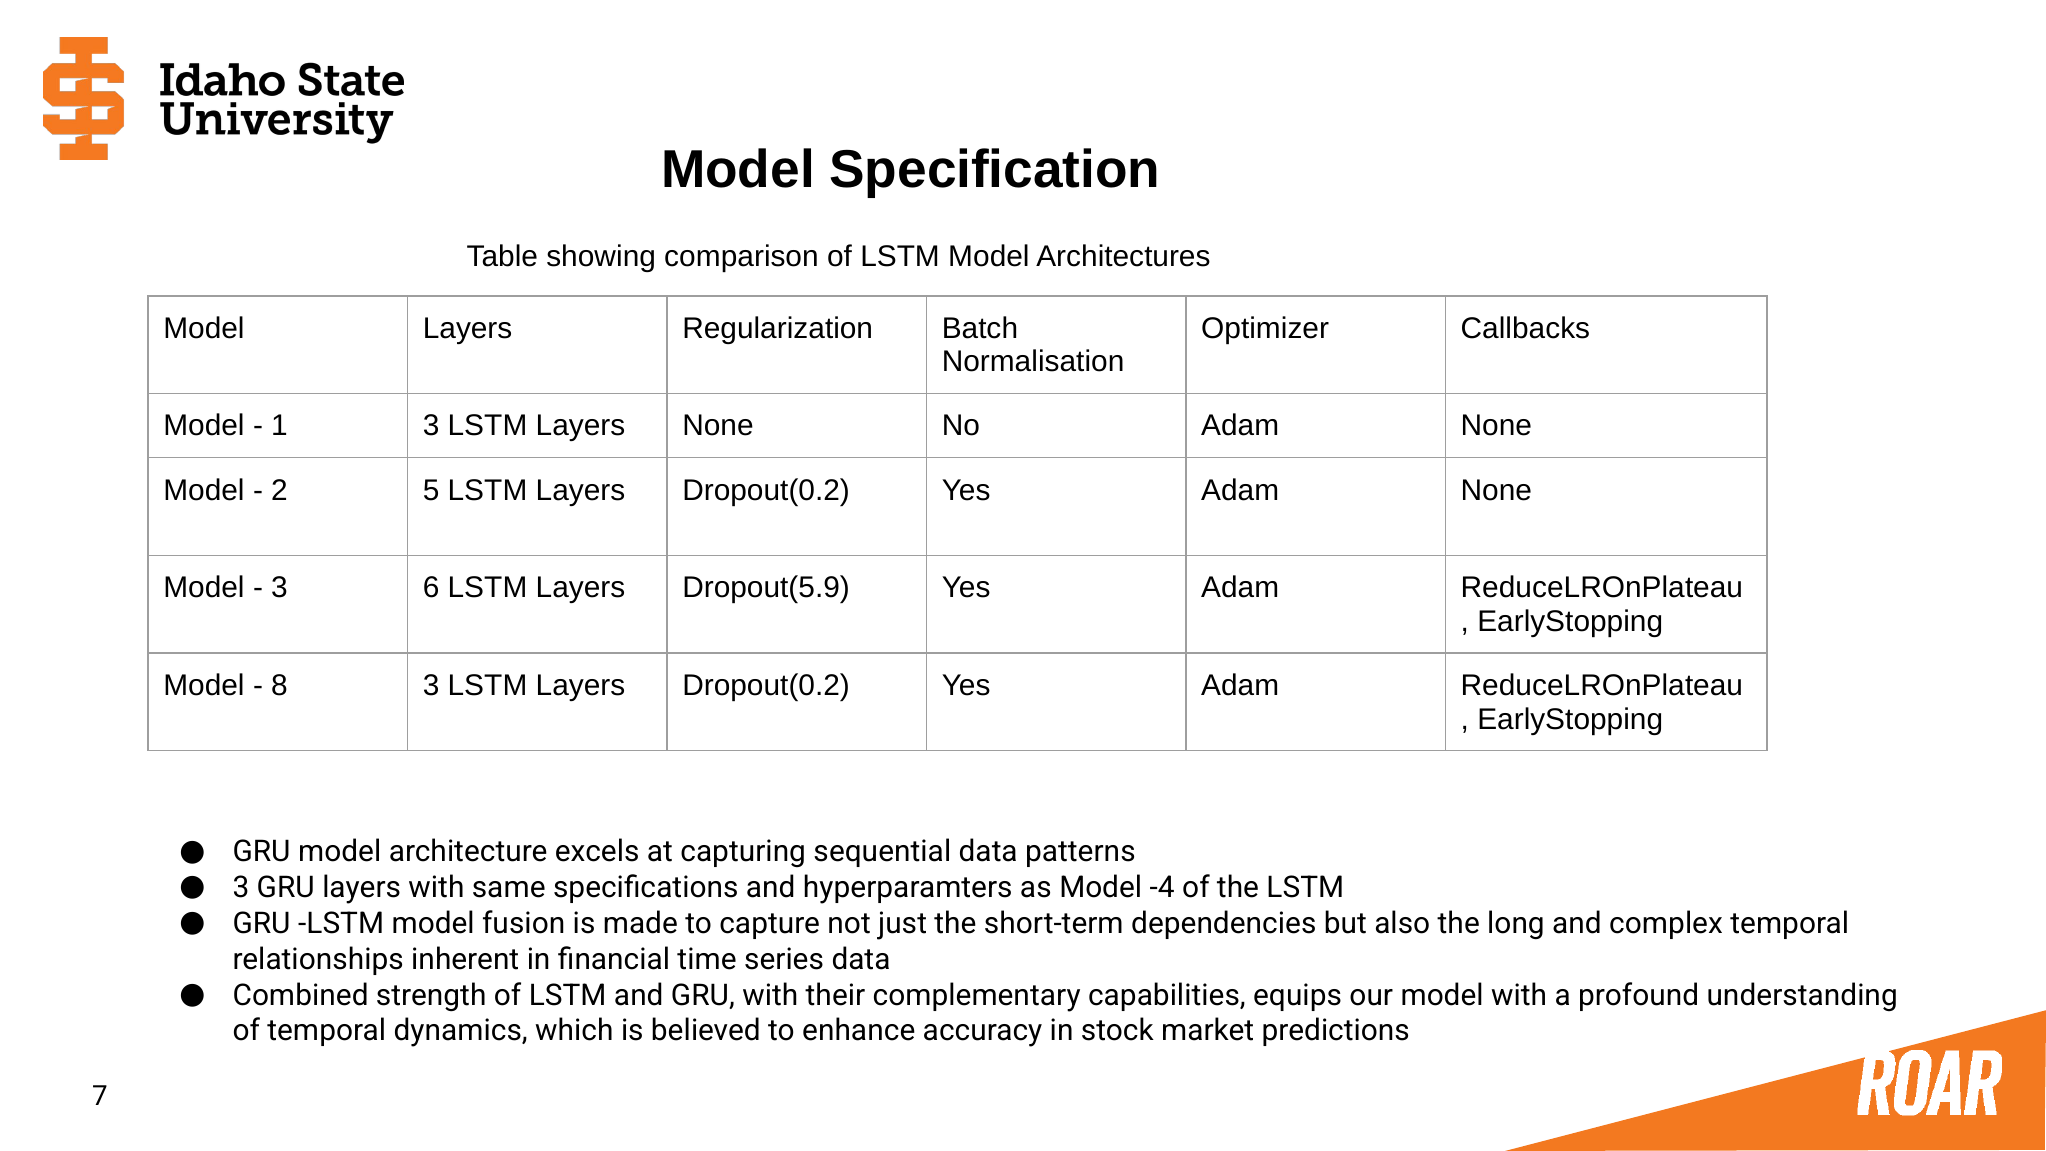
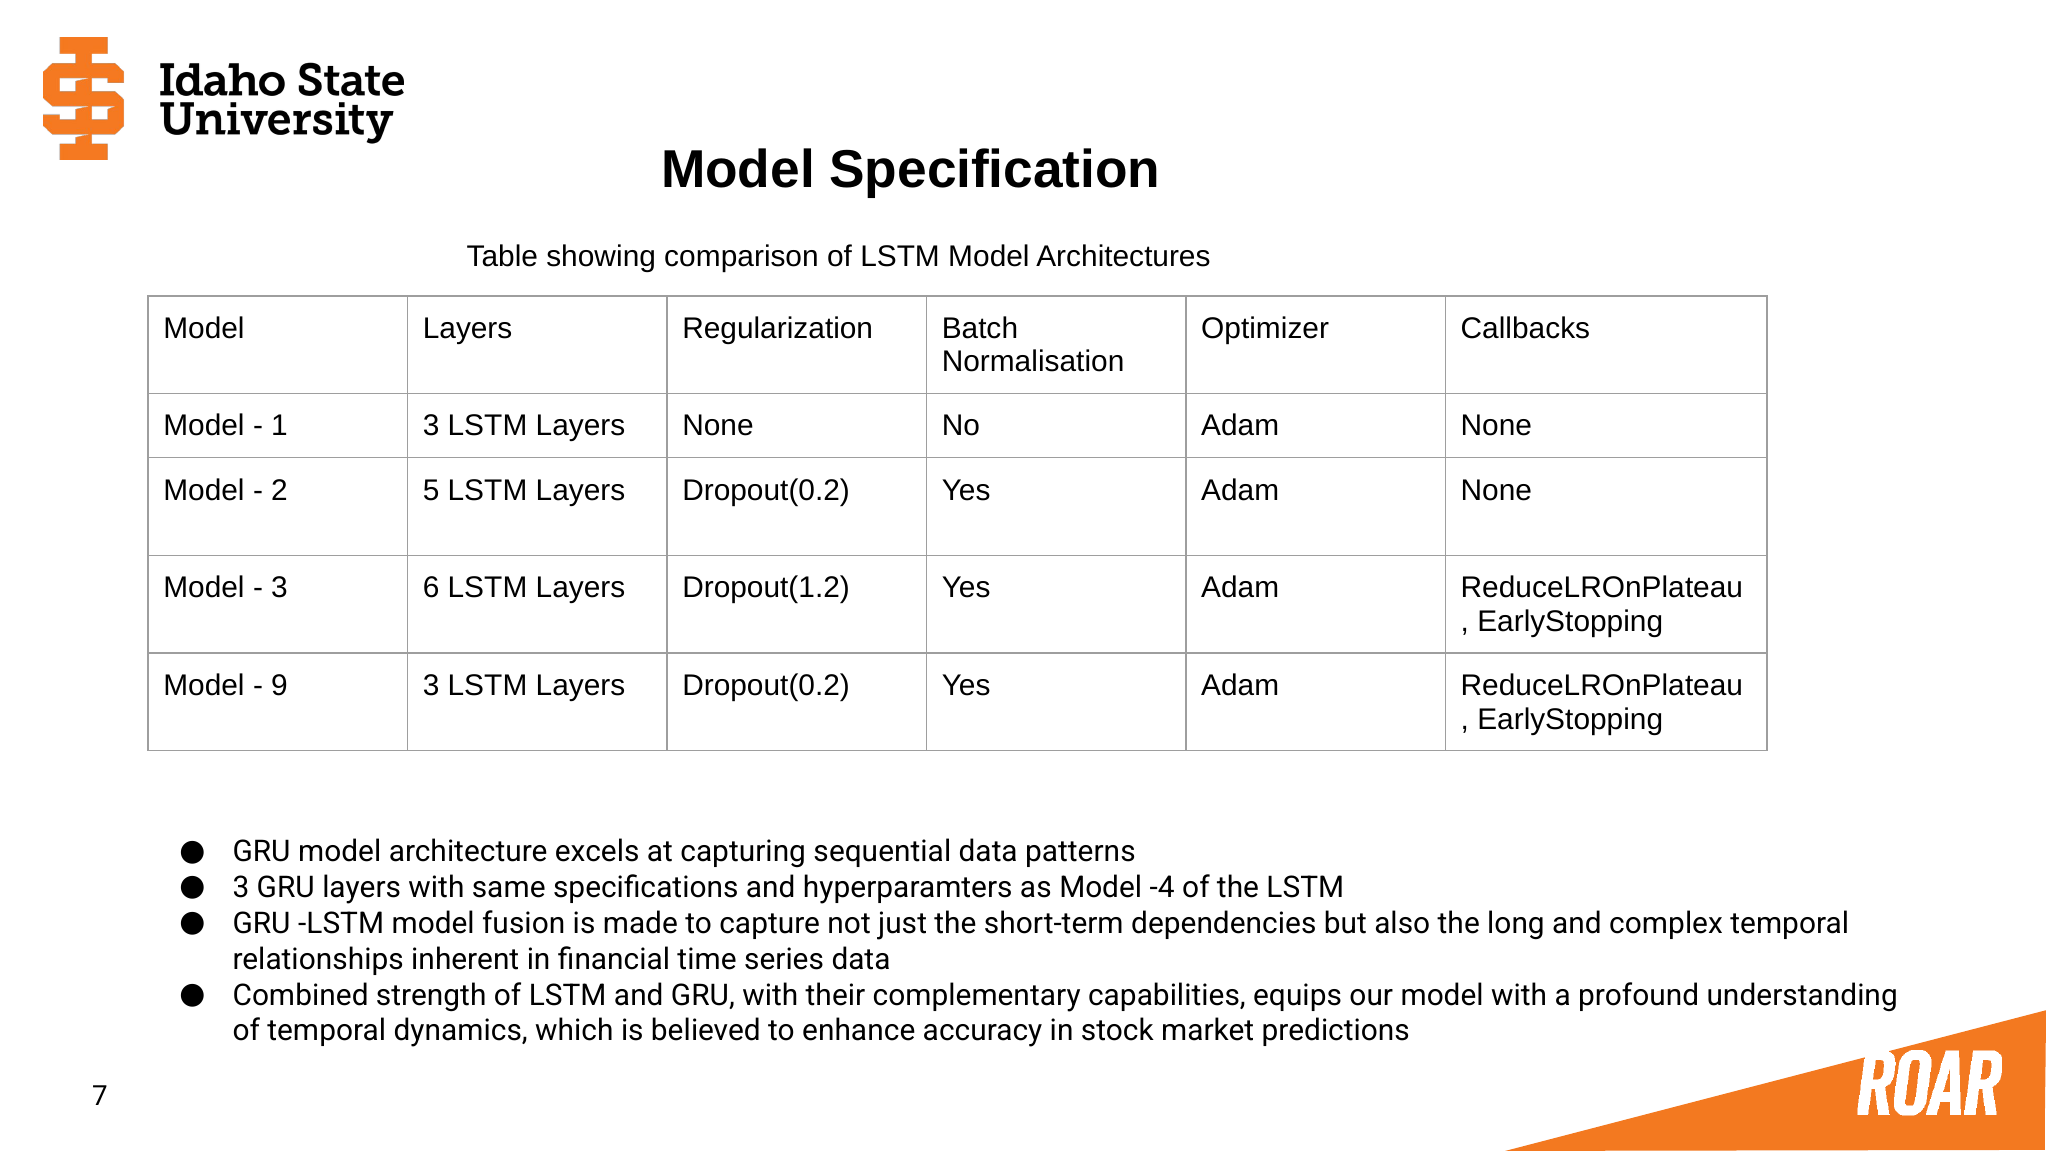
Dropout(5.9: Dropout(5.9 -> Dropout(1.2 (766, 588)
8: 8 -> 9 (279, 686)
